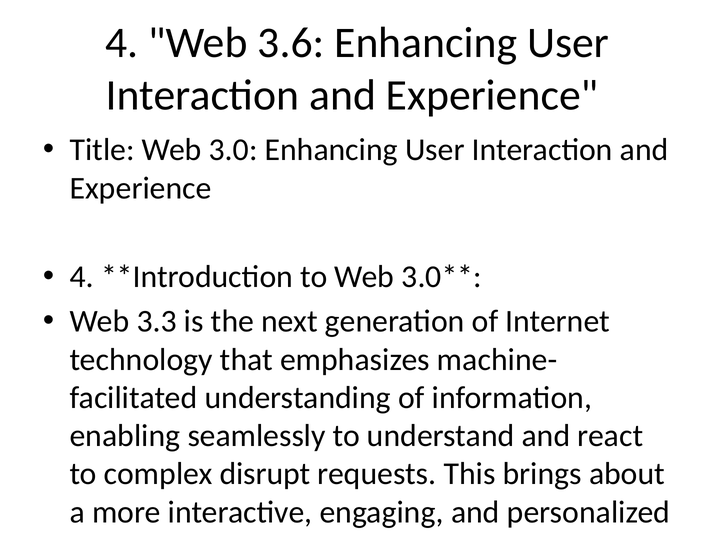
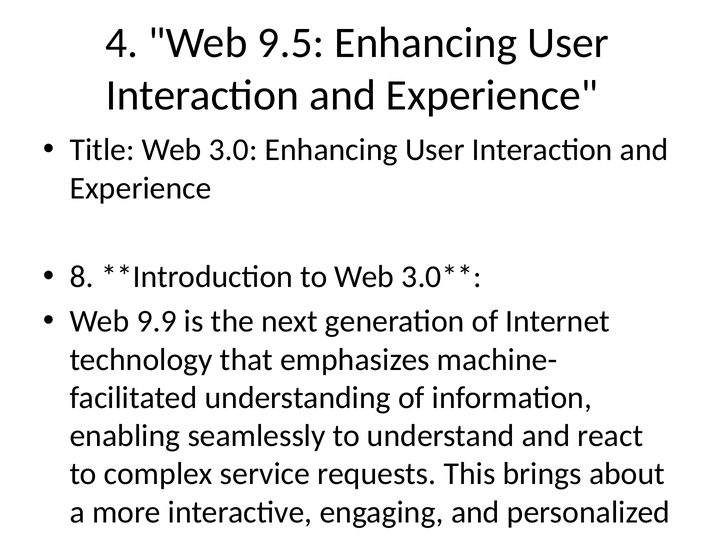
3.6: 3.6 -> 9.5 (291, 43)
4: 4 -> 8 (82, 277)
3.3: 3.3 -> 9.9 (157, 322)
disrupt: disrupt -> service (265, 474)
